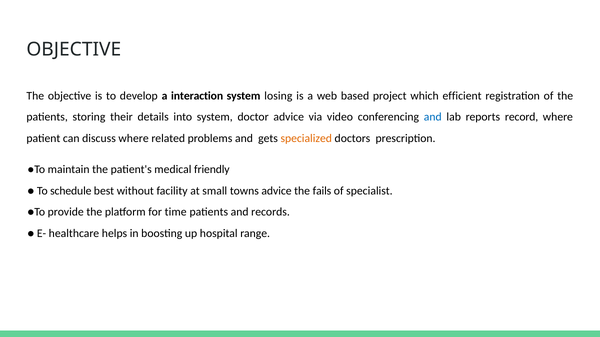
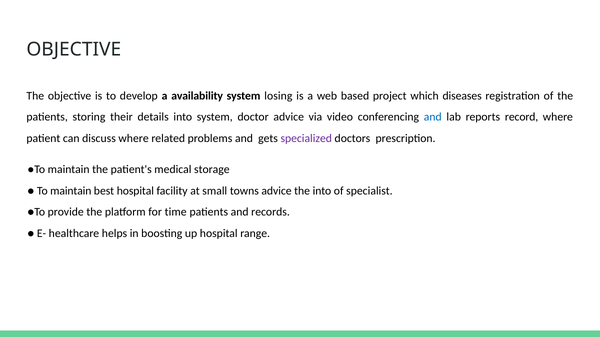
interaction: interaction -> availability (197, 96)
efficient: efficient -> diseases (462, 96)
specialized colour: orange -> purple (306, 139)
friendly: friendly -> storage (212, 170)
To schedule: schedule -> maintain (71, 191)
best without: without -> hospital (135, 191)
the fails: fails -> into (322, 191)
